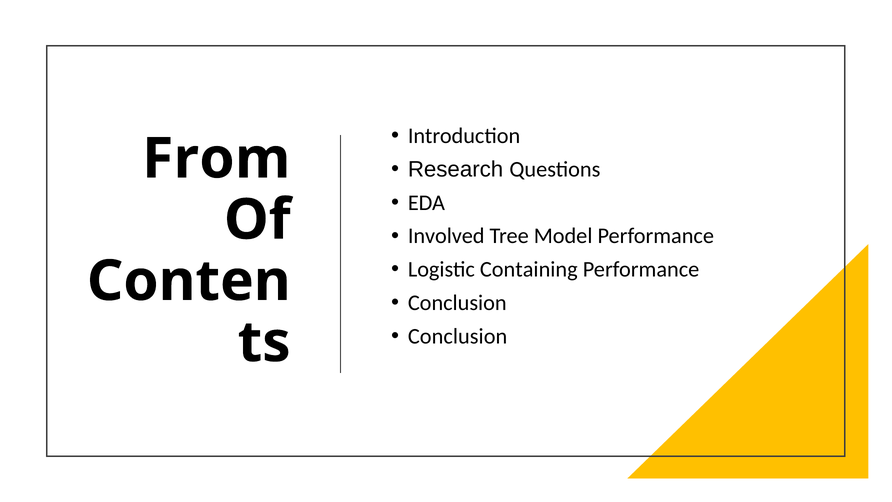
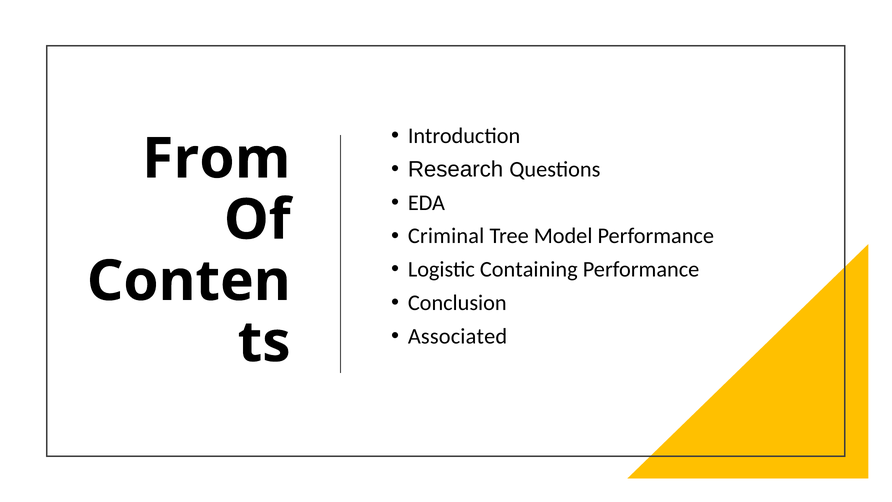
Involved: Involved -> Criminal (446, 236)
Conclusion: Conclusion -> Associated (458, 336)
